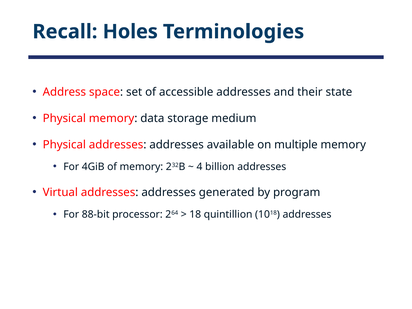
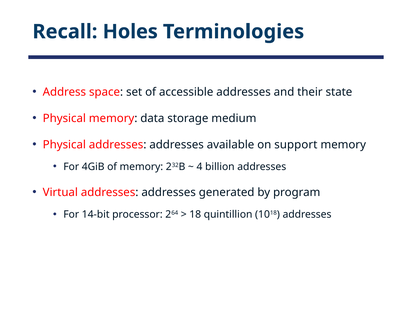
multiple: multiple -> support (296, 145)
88-bit: 88-bit -> 14-bit (96, 215)
